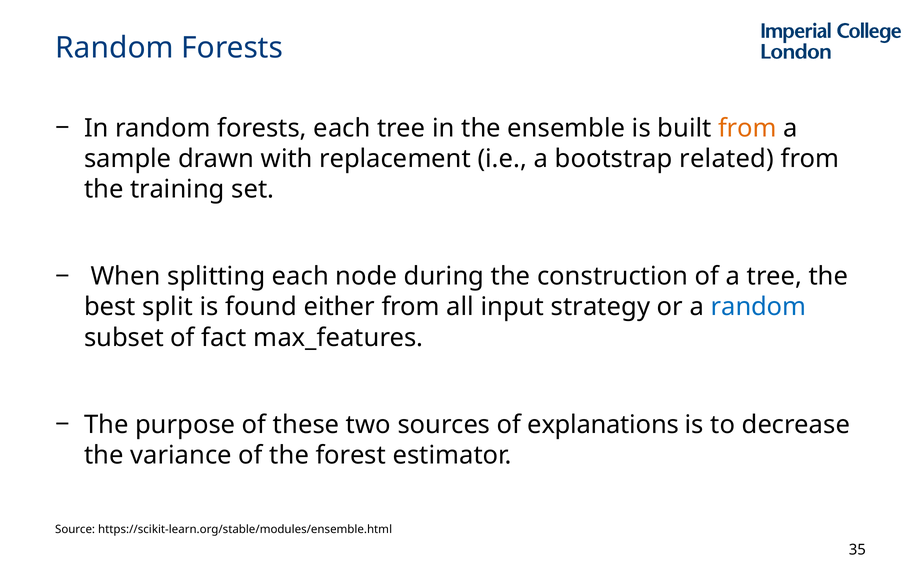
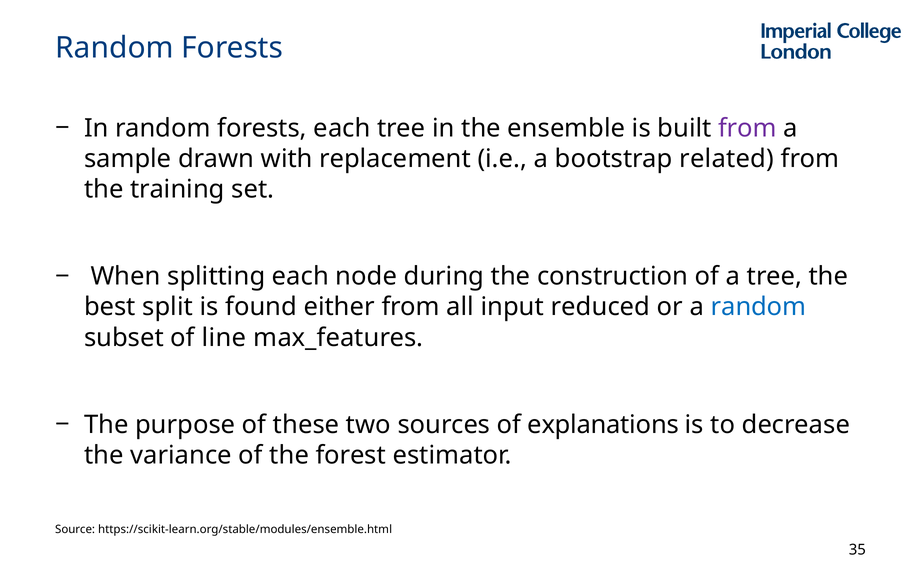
from colour: orange -> purple (747, 128)
strategy: strategy -> reduced (600, 307)
fact: fact -> line (224, 338)
